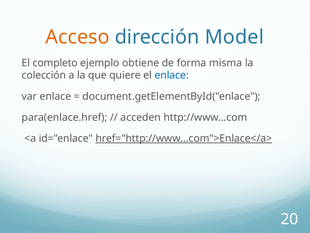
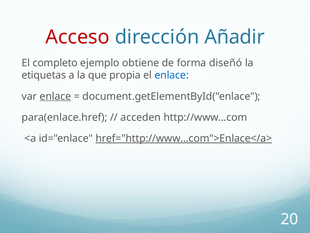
Acceso colour: orange -> red (78, 37)
Model: Model -> Añadir (235, 37)
misma: misma -> diseñó (226, 63)
colección: colección -> etiquetas (44, 75)
quiere: quiere -> propia (125, 75)
enlace underline: none -> present (55, 96)
